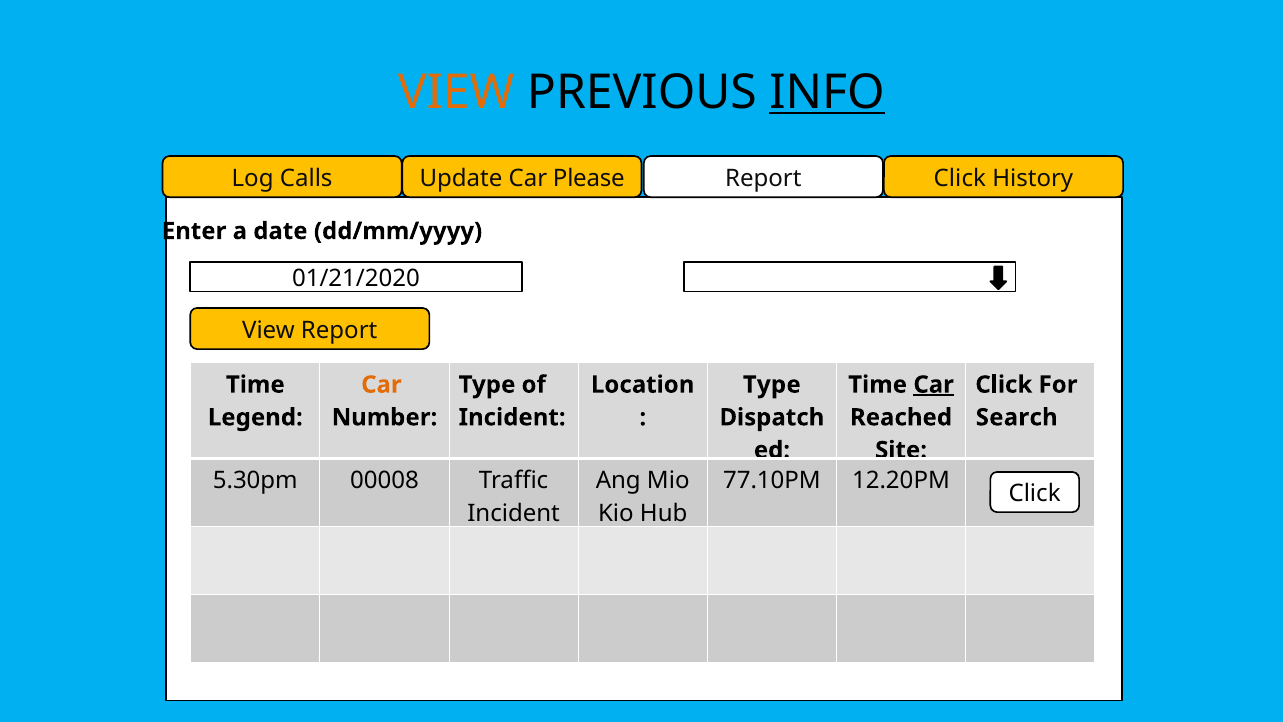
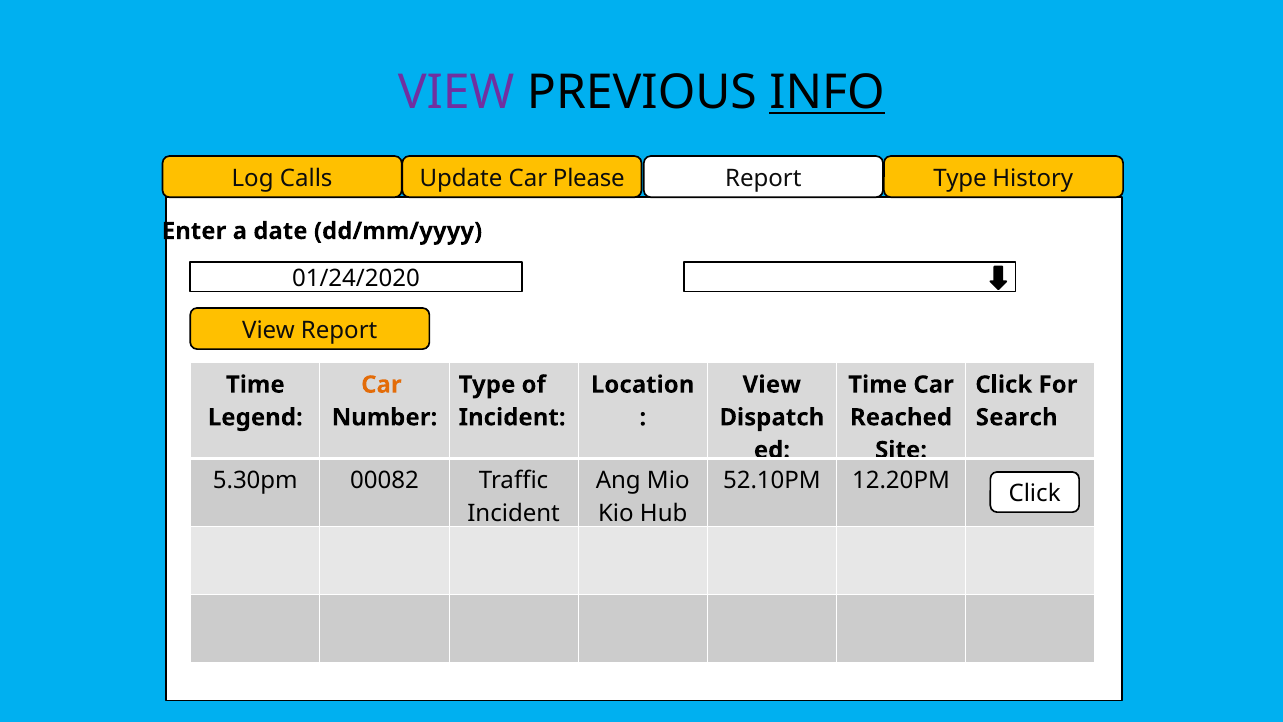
VIEW colour: orange -> purple (456, 92)
Report Click: Click -> Type (960, 178)
01/21/2020: 01/21/2020 -> 01/24/2020 (356, 278)
Type: Type -> View (772, 385)
Car underline: present -> none (934, 385)
00008: 00008 -> 00082 (384, 481)
77.10PM: 77.10PM -> 52.10PM (772, 481)
